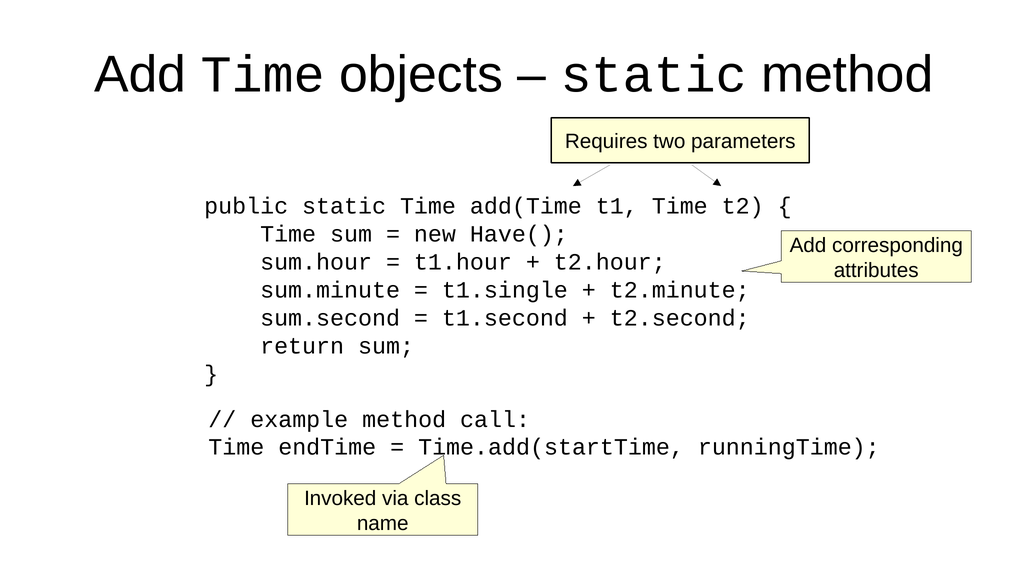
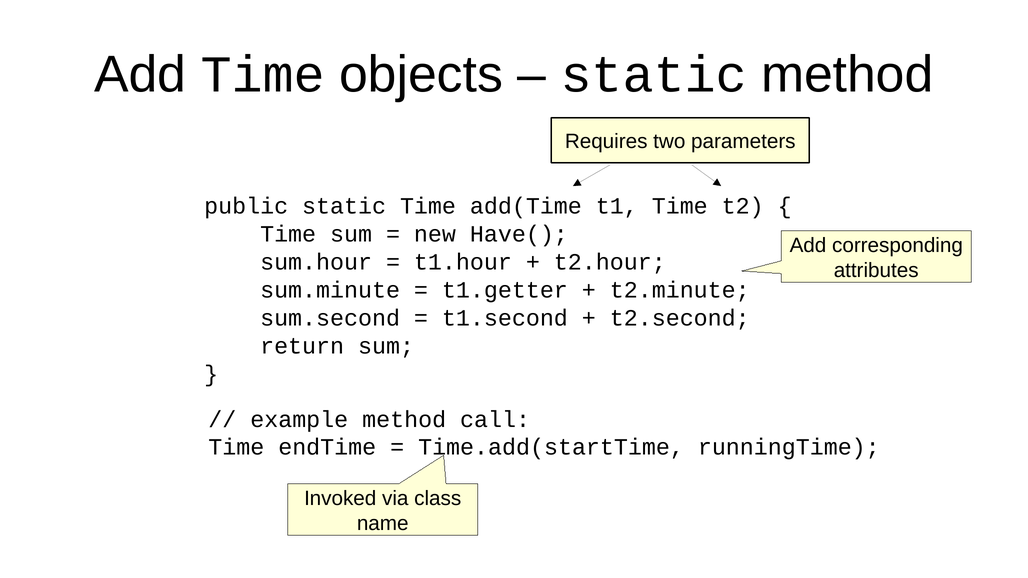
t1.single: t1.single -> t1.getter (505, 290)
